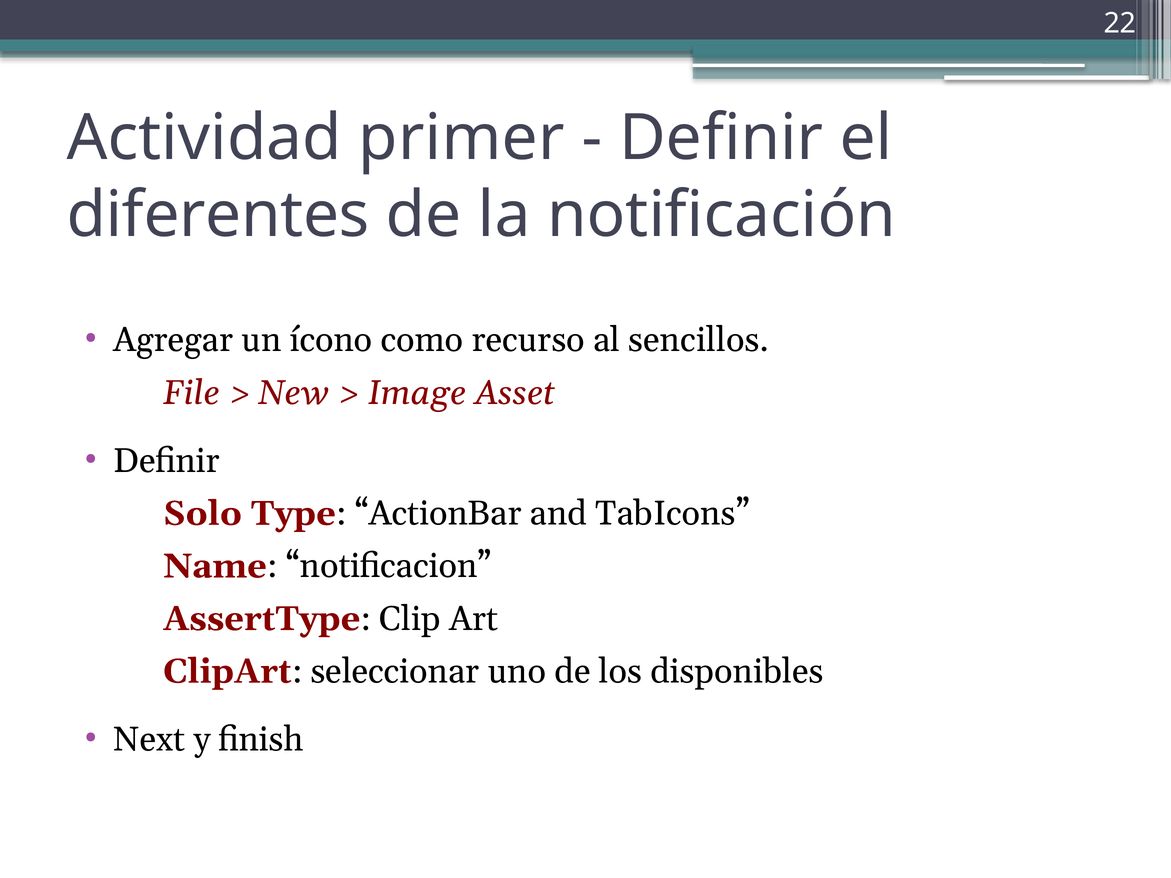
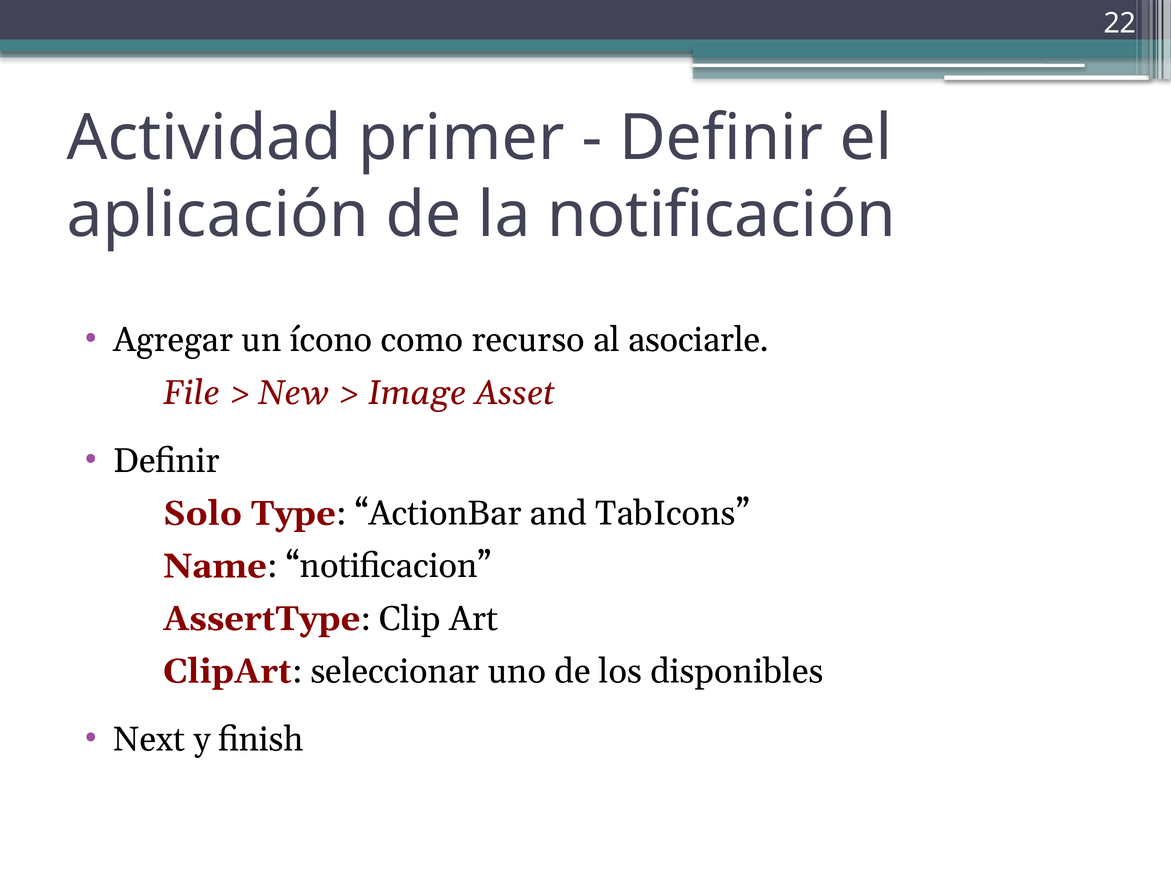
diferentes: diferentes -> aplicación (218, 215)
sencillos: sencillos -> asociarle (699, 340)
